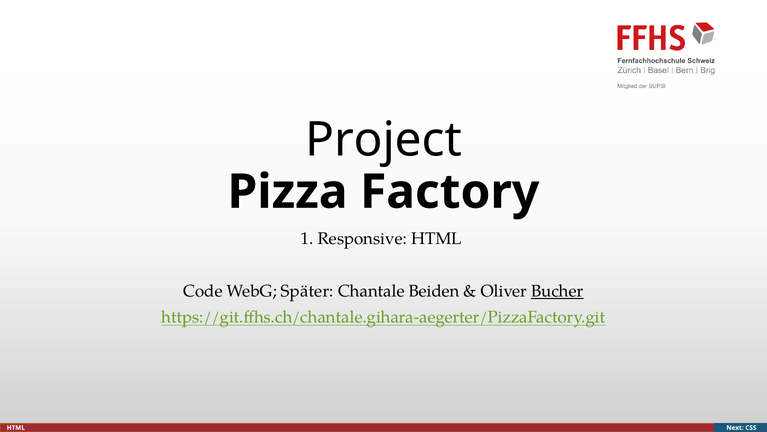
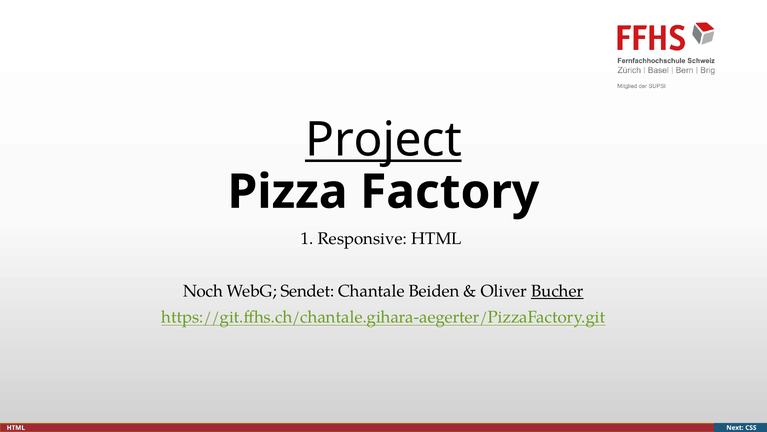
Project underline: none -> present (384, 140)
Code: Code -> Noch (203, 291)
Später: Später -> Sendet (307, 291)
